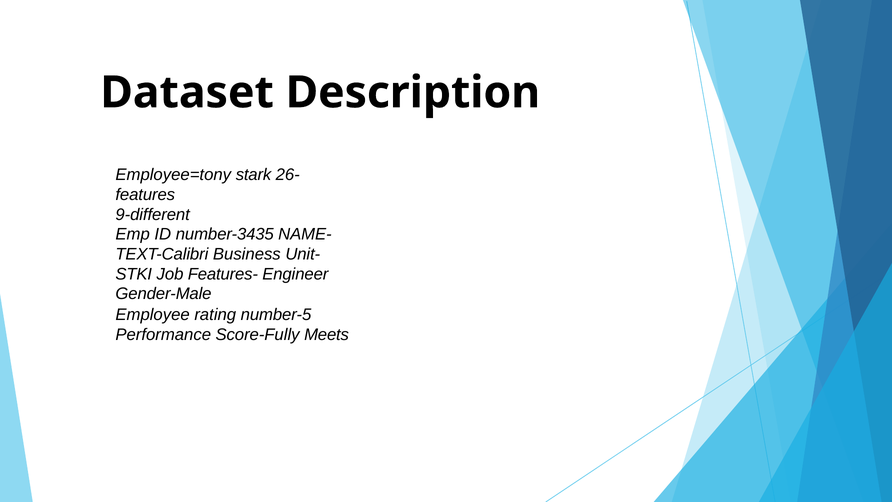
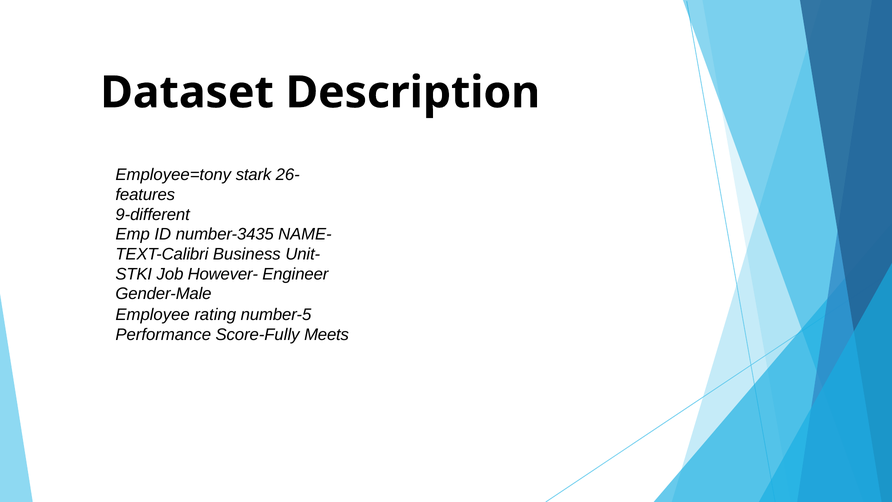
Features-: Features- -> However- (223, 274)
